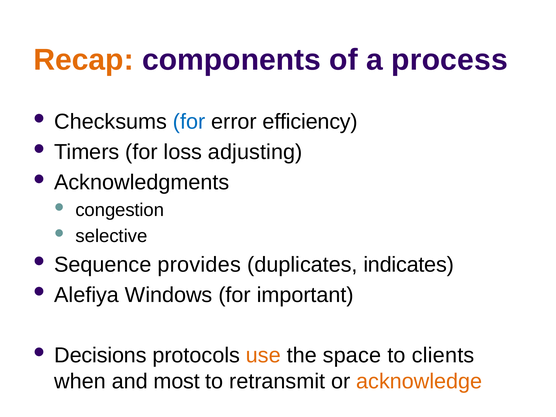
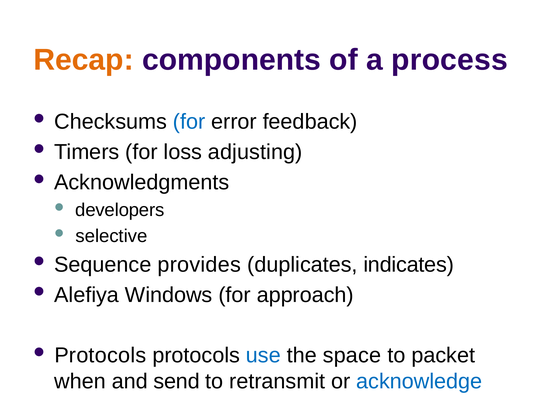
efficiency: efficiency -> feedback (310, 122)
congestion: congestion -> developers (120, 210)
important: important -> approach (305, 295)
Decisions: Decisions -> Protocols (100, 355)
use colour: orange -> blue (263, 355)
clients: clients -> packet (443, 355)
most: most -> send (177, 381)
acknowledge colour: orange -> blue (419, 381)
